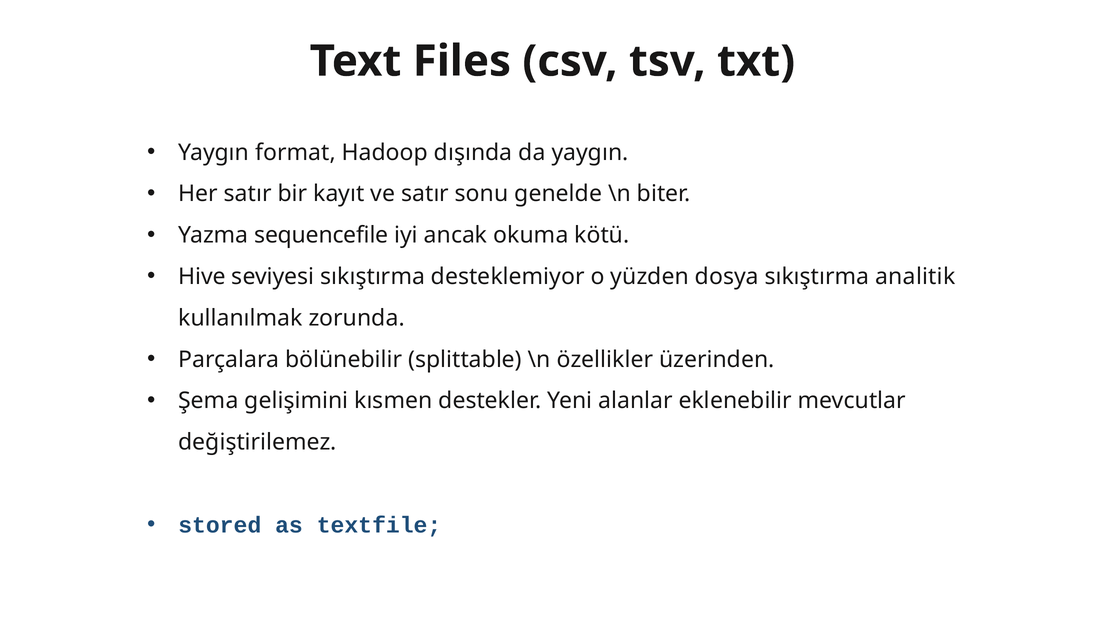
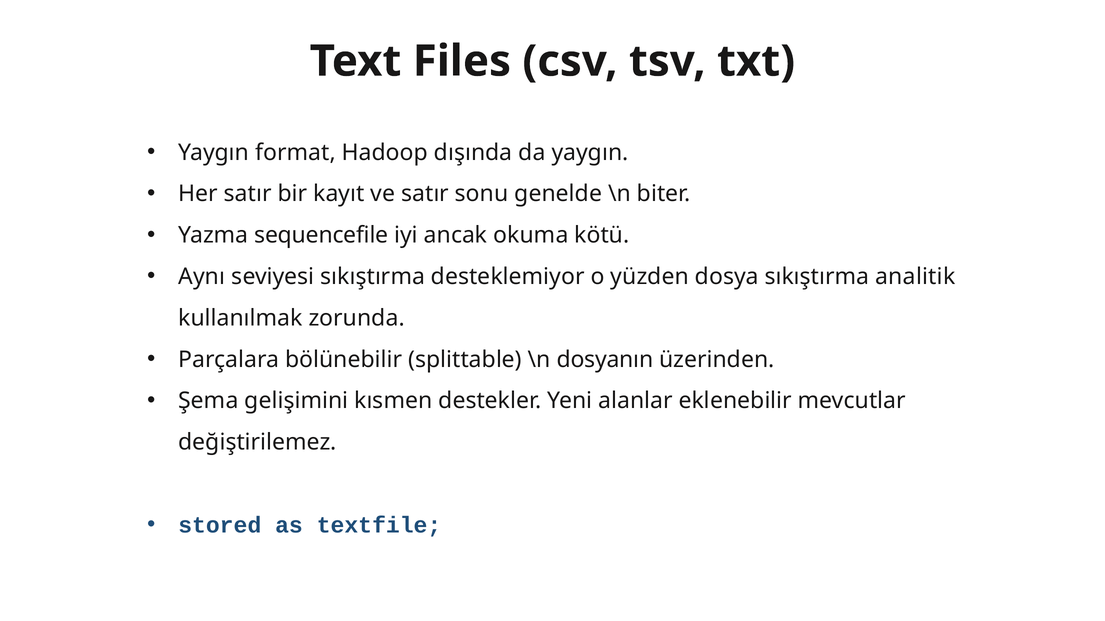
Hive: Hive -> Aynı (202, 277)
özellikler: özellikler -> dosyanın (605, 360)
